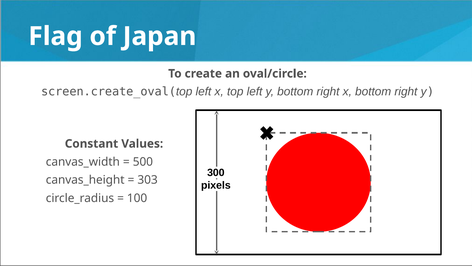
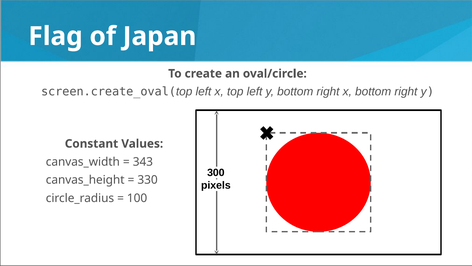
500: 500 -> 343 (143, 162)
303: 303 -> 330 (148, 180)
